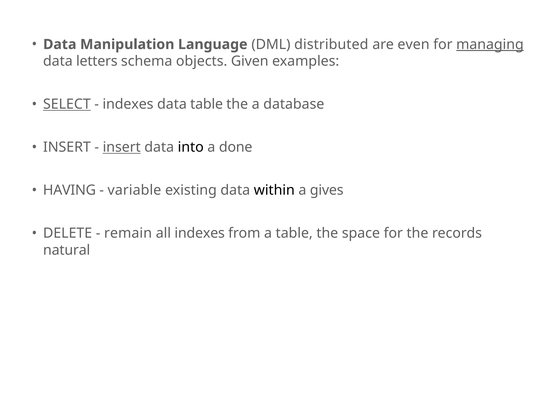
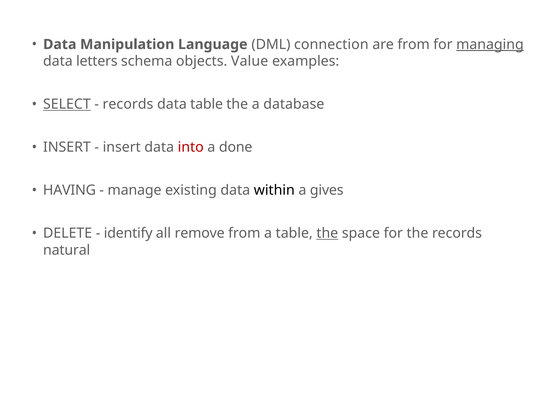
distributed: distributed -> connection (331, 44)
are even: even -> from (414, 44)
Given: Given -> Value (250, 61)
indexes: indexes -> records (128, 104)
insert underline: present -> none (122, 147)
into colour: black -> red (191, 147)
variable: variable -> manage (135, 190)
remain: remain -> identify (128, 233)
all indexes: indexes -> remove (200, 233)
the underline: none -> present (327, 233)
